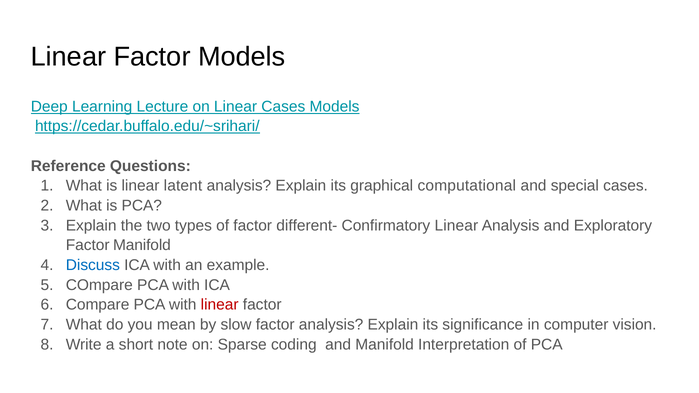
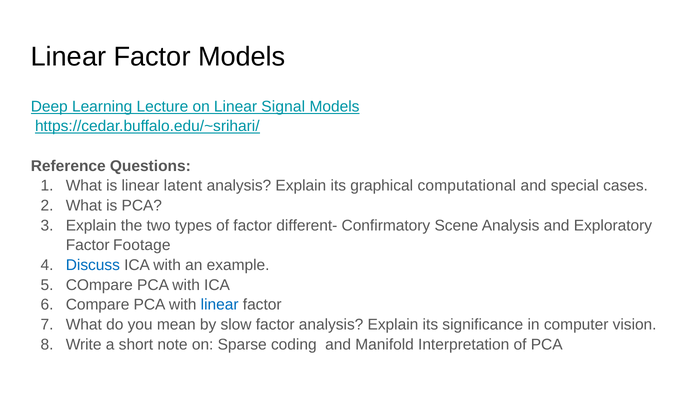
Linear Cases: Cases -> Signal (283, 107)
Confirmatory Linear: Linear -> Scene (456, 226)
Factor Manifold: Manifold -> Footage (142, 245)
linear colour: red -> blue (220, 305)
